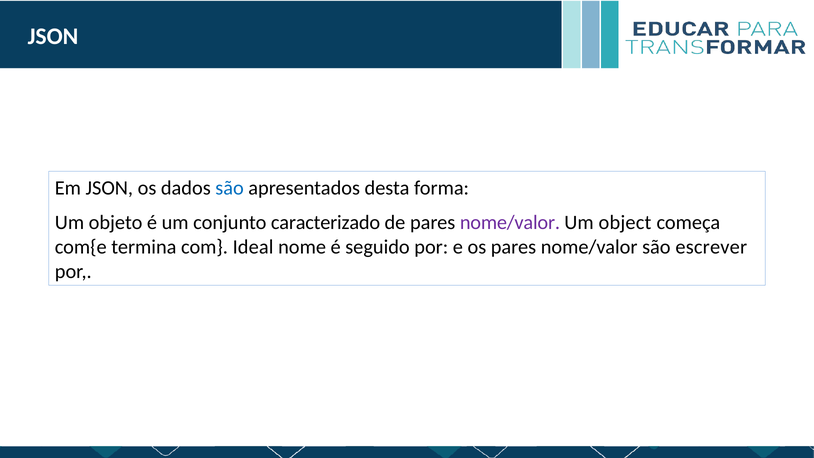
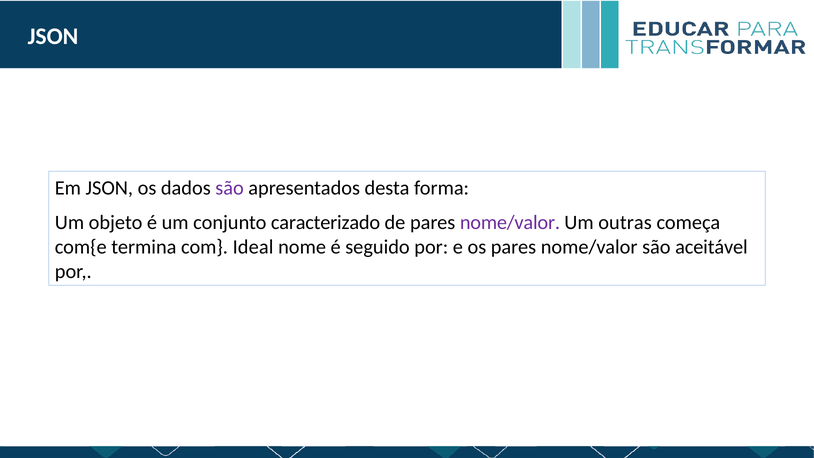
são colour: blue -> purple (230, 188)
object: object -> outras (625, 223)
escrever: escrever -> aceitável (711, 247)
